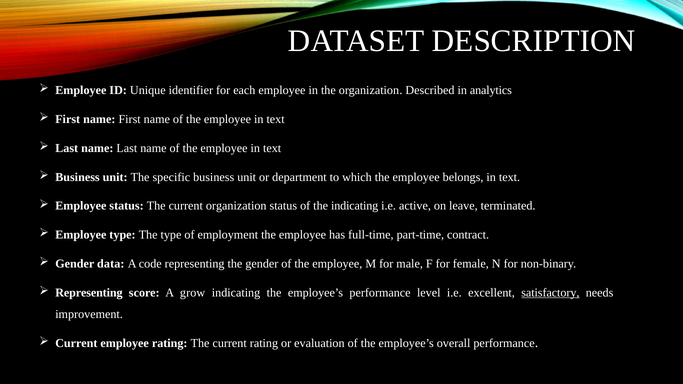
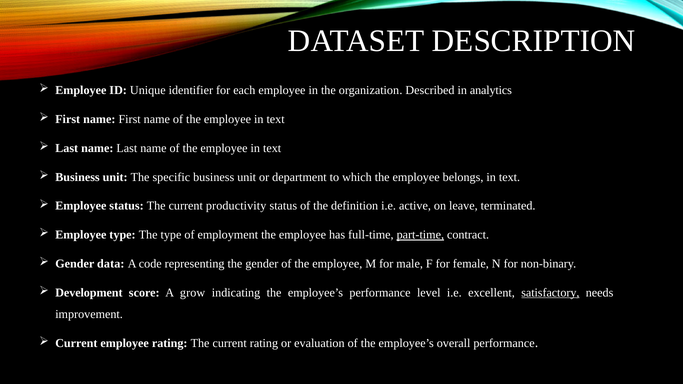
current organization: organization -> productivity (236, 206)
the indicating: indicating -> definition (355, 206)
part-time underline: none -> present (420, 235)
Representing: Representing -> Development (89, 293)
